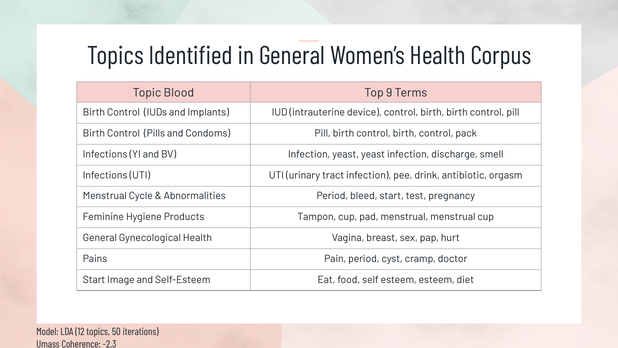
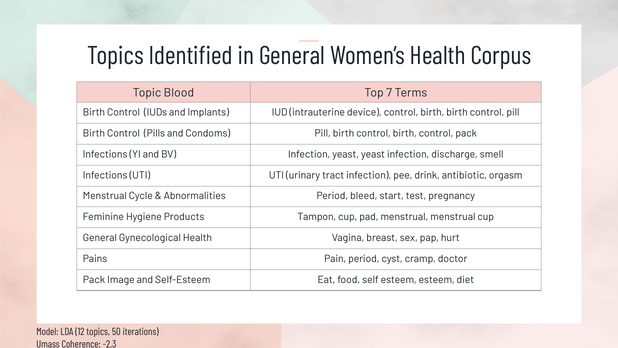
9: 9 -> 7 (389, 93)
Start: Start -> Pack (94, 279)
